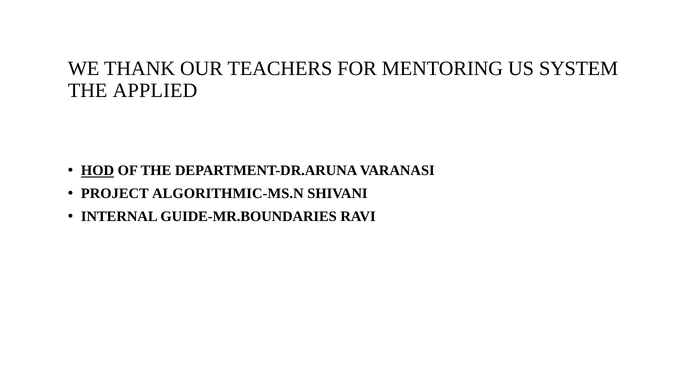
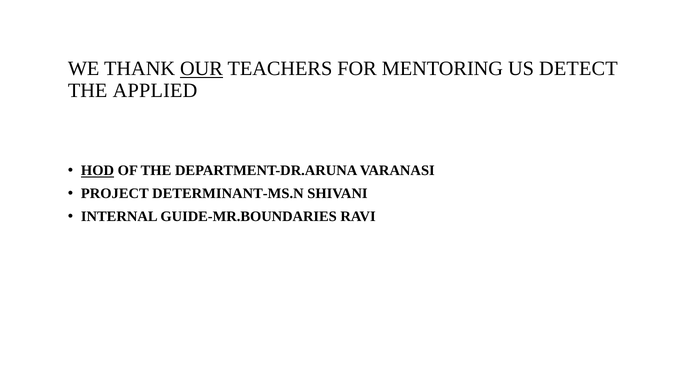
OUR underline: none -> present (201, 69)
SYSTEM: SYSTEM -> DETECT (578, 69)
ALGORITHMIC-MS.N: ALGORITHMIC-MS.N -> DETERMINANT-MS.N (228, 194)
